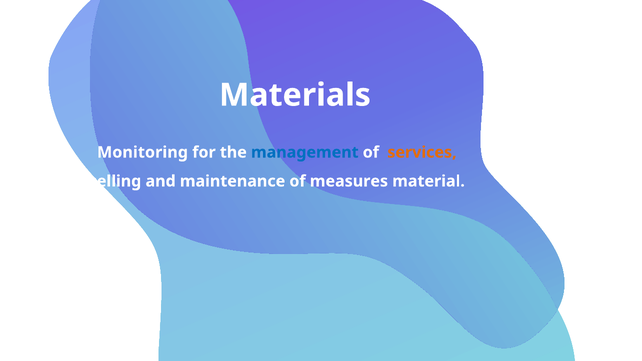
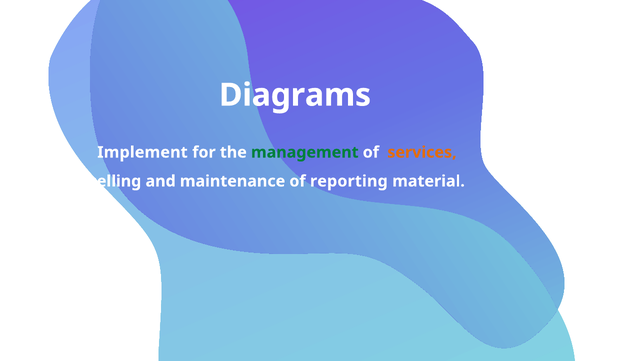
Materials: Materials -> Diagrams (295, 95)
Monitoring: Monitoring -> Implement (142, 152)
management colour: blue -> green (305, 152)
measures: measures -> reporting (349, 181)
